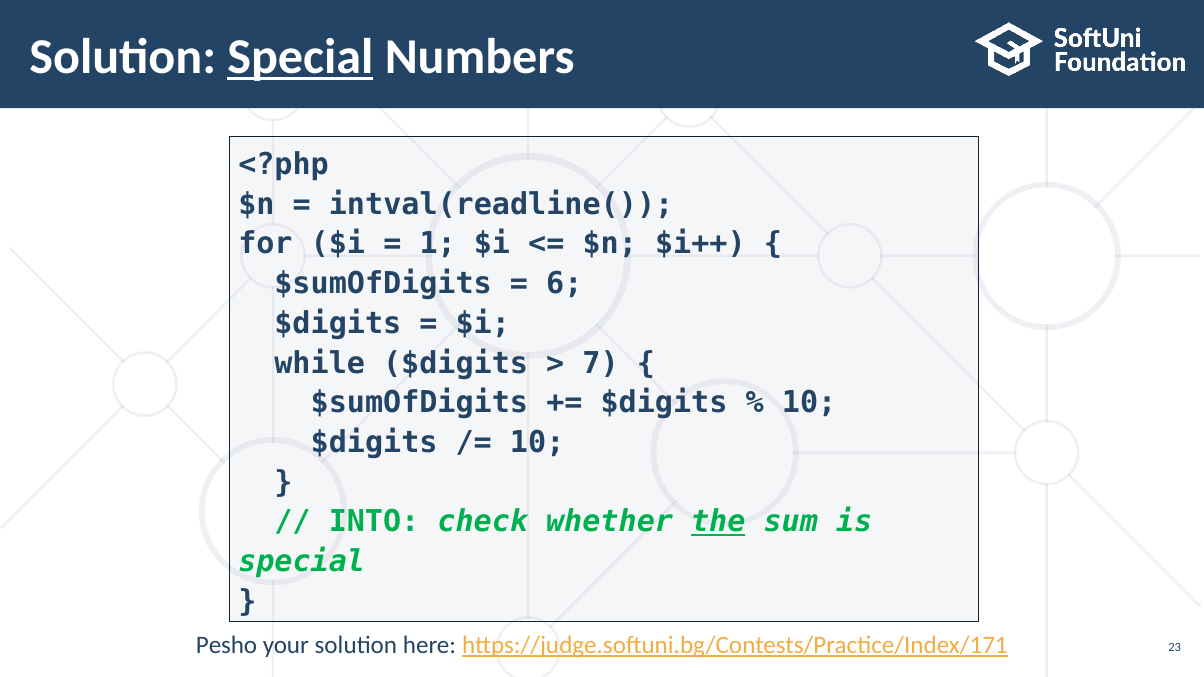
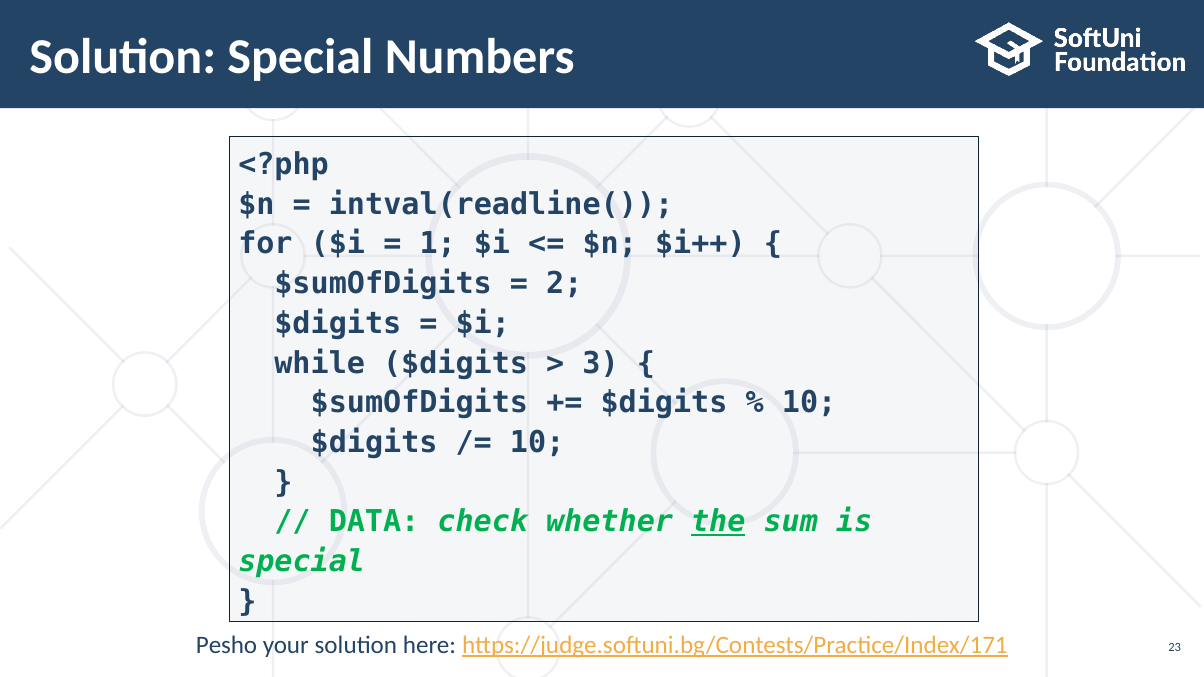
Special underline: present -> none (300, 57)
6: 6 -> 2 (564, 284)
7: 7 -> 3 (601, 363)
INTO: INTO -> DATA (374, 522)
